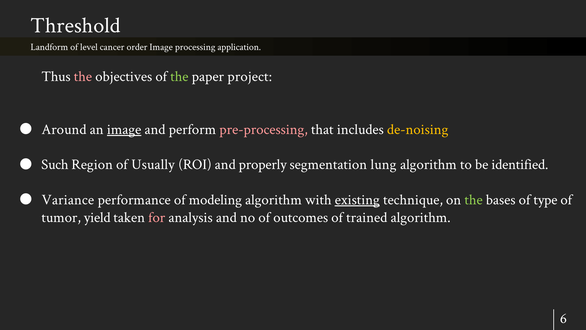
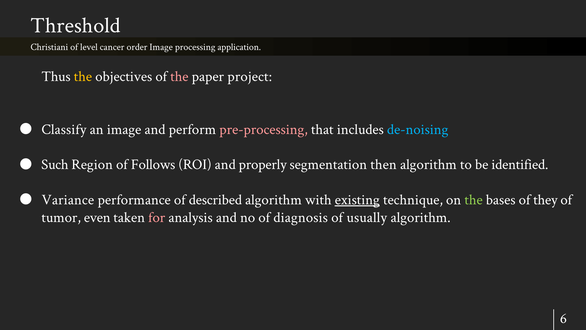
Landform: Landform -> Christiani (49, 47)
the colour: pink -> yellow (83, 76)
the colour: light green -> pink (179, 76)
Around: Around -> Classify (64, 129)
image underline: present -> none (124, 129)
de-noising colour: yellow -> light blue (418, 129)
Usually: Usually -> Follows (153, 164)
lung: lung -> then (384, 164)
modeling: modeling -> described (215, 199)
type: type -> they (545, 199)
yield: yield -> even (97, 217)
outcomes: outcomes -> diagnosis (301, 217)
trained: trained -> usually (367, 217)
